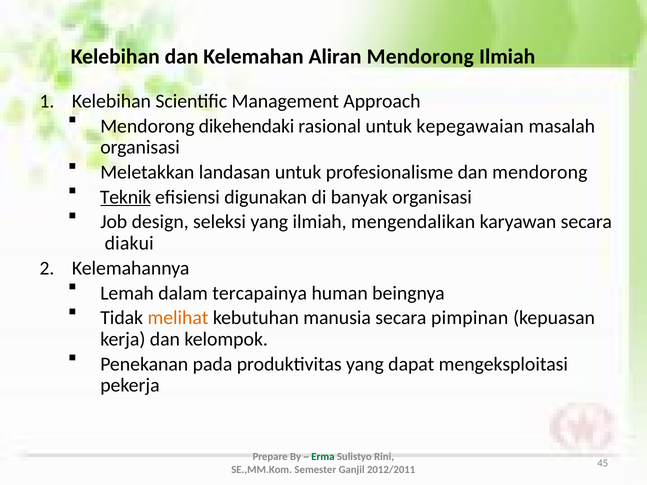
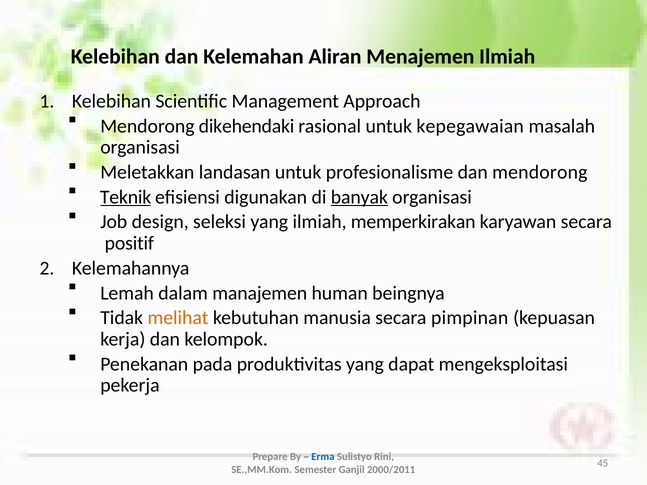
Aliran Mendorong: Mendorong -> Menajemen (420, 56)
banyak underline: none -> present (359, 197)
mengendalikan: mengendalikan -> memperkirakan (413, 222)
diakui: diakui -> positif (129, 243)
tercapainya: tercapainya -> manajemen (260, 293)
Erma colour: green -> blue (323, 457)
2012/2011: 2012/2011 -> 2000/2011 (391, 470)
